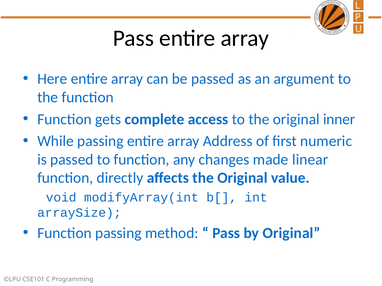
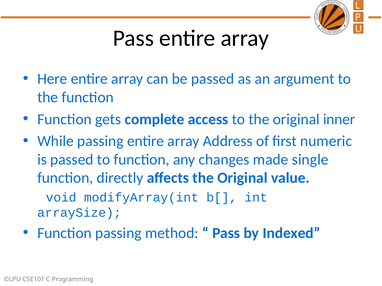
linear: linear -> single (310, 160)
by Original: Original -> Indexed (291, 233)
